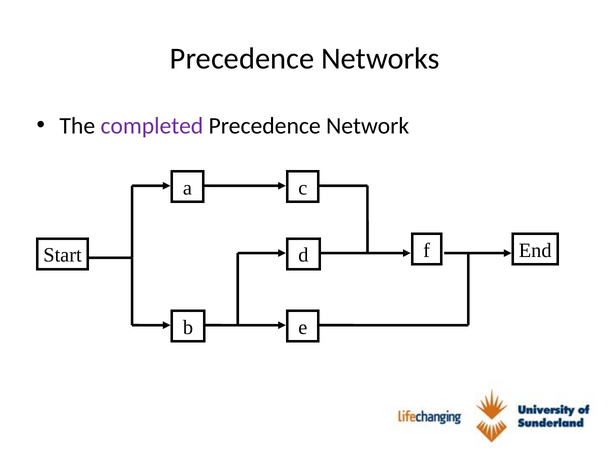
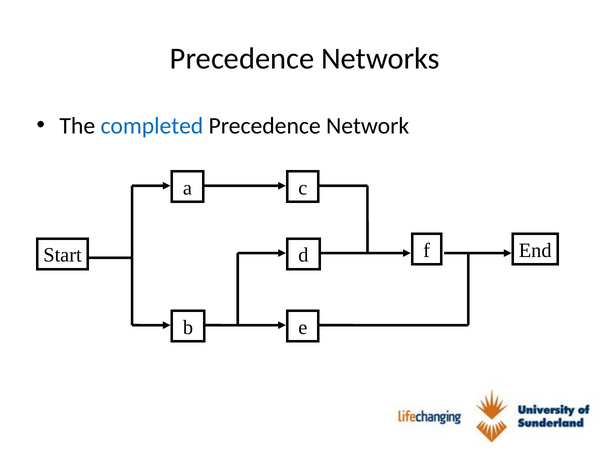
completed colour: purple -> blue (152, 126)
